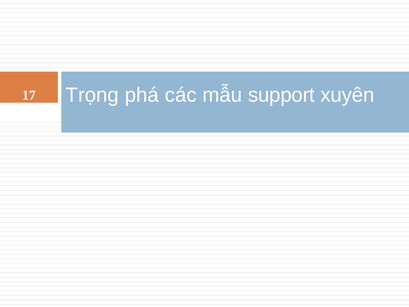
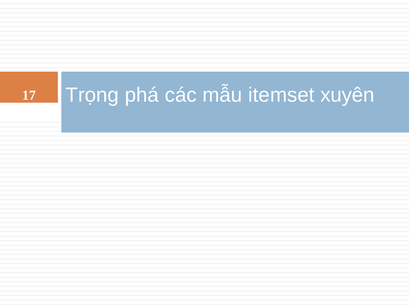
support: support -> itemset (281, 95)
